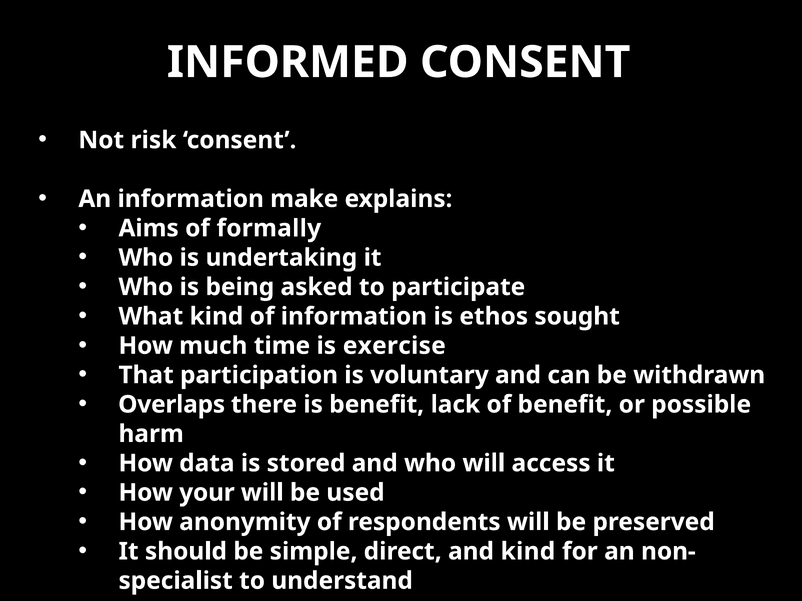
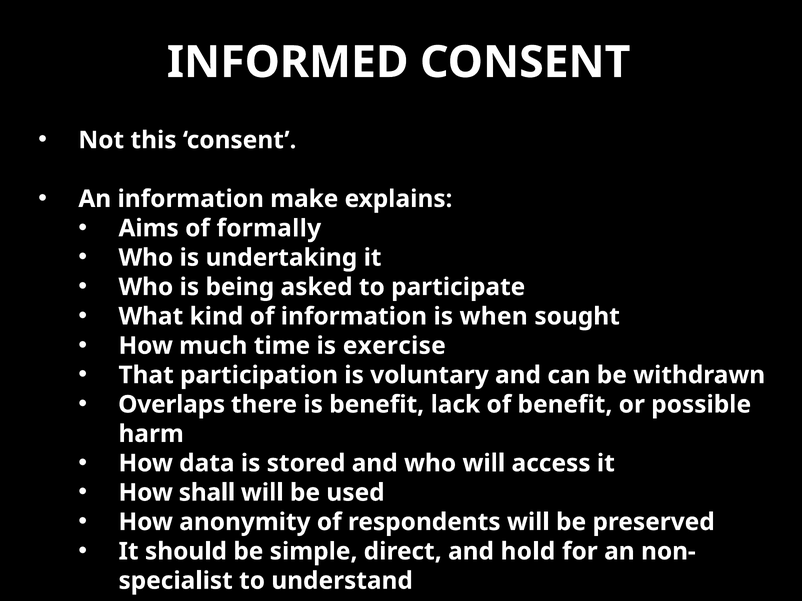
risk: risk -> this (154, 140)
ethos: ethos -> when (494, 317)
your: your -> shall (207, 493)
and kind: kind -> hold (528, 552)
